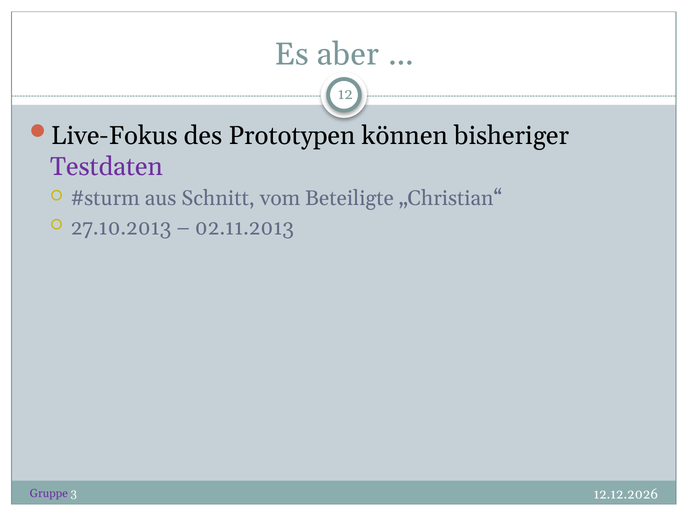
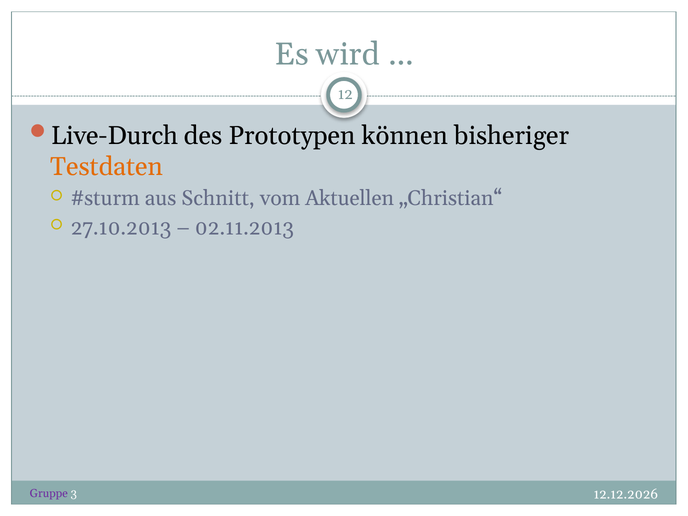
aber: aber -> wird (348, 54)
Live-Fokus: Live-Fokus -> Live-Durch (115, 136)
Testdaten colour: purple -> orange (107, 167)
Beteiligte: Beteiligte -> Aktuellen (350, 199)
